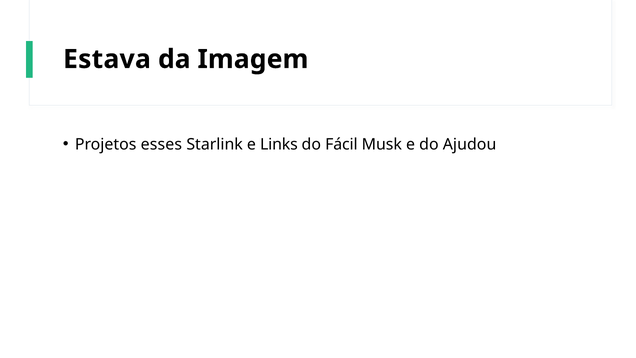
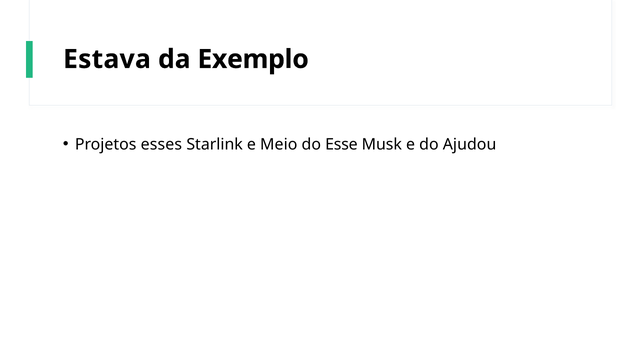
Imagem: Imagem -> Exemplo (253, 59)
Links: Links -> Meio (279, 144)
Fácil: Fácil -> Esse (341, 144)
